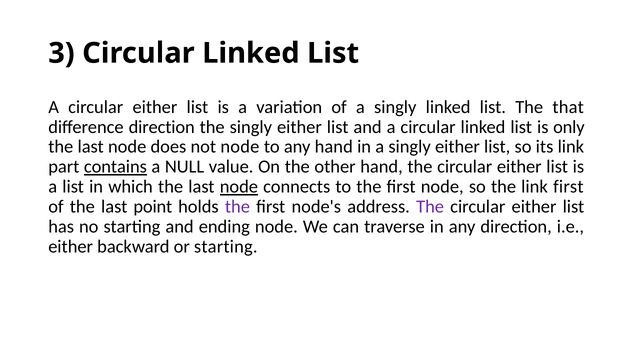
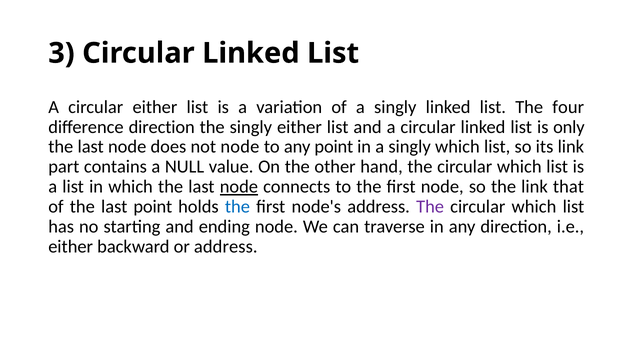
that: that -> four (568, 107)
any hand: hand -> point (334, 147)
a singly either: either -> which (457, 147)
contains underline: present -> none (115, 167)
hand the circular either: either -> which (519, 167)
link first: first -> that (568, 187)
the colour: purple -> blue (237, 207)
either: either -> which (534, 207)
or starting: starting -> address (226, 247)
